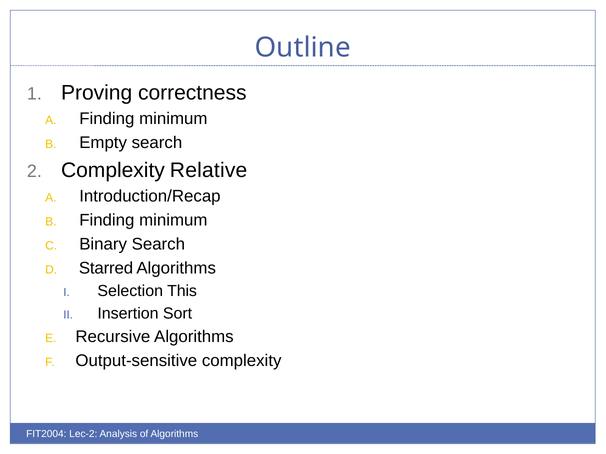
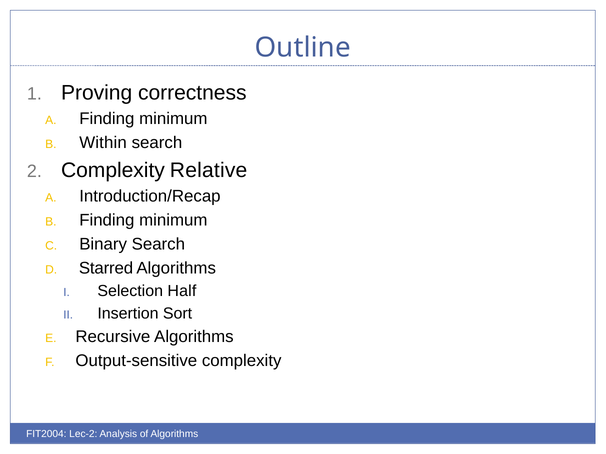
Empty: Empty -> Within (103, 143)
This: This -> Half (182, 291)
